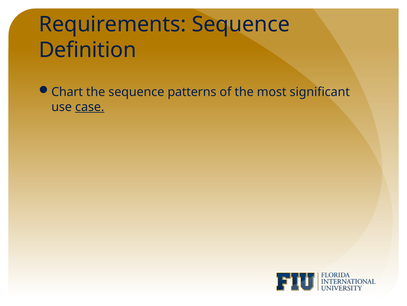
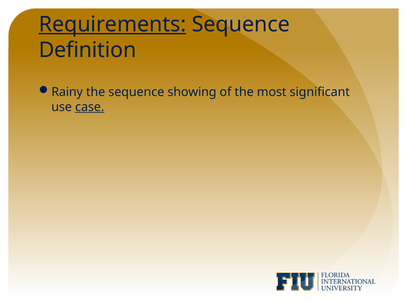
Requirements underline: none -> present (112, 24)
Chart: Chart -> Rainy (67, 92)
patterns: patterns -> showing (192, 92)
